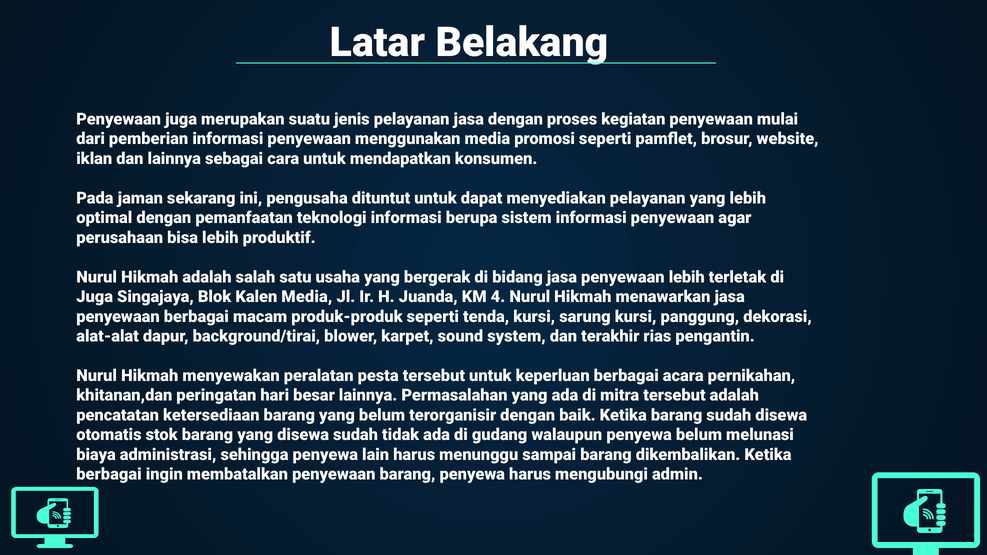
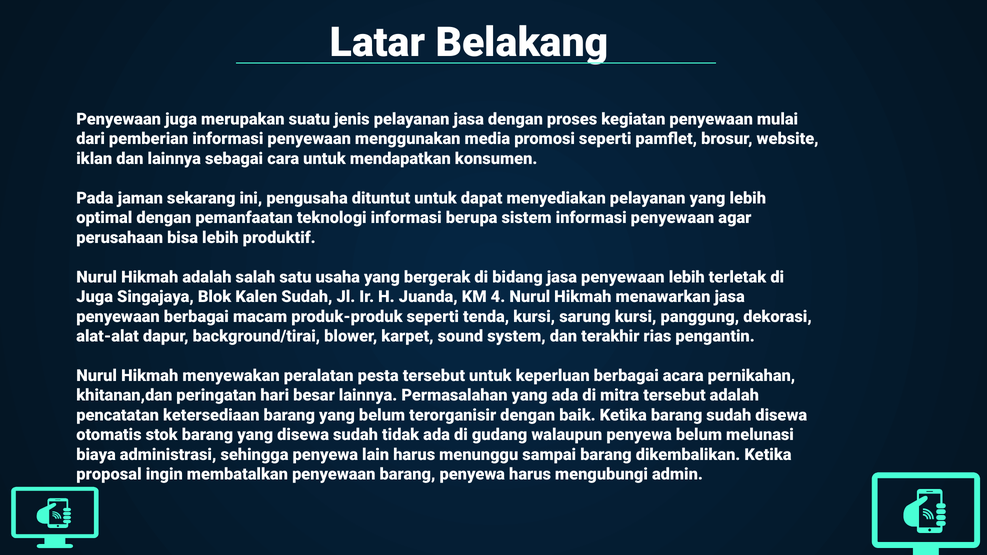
Kalen Media: Media -> Sudah (307, 297)
berbagai: berbagai -> proposal (109, 475)
